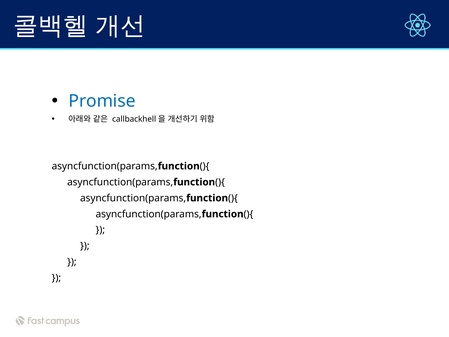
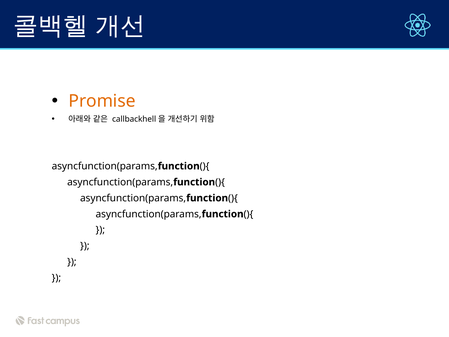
Promise colour: blue -> orange (102, 101)
